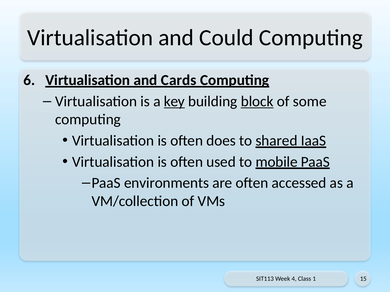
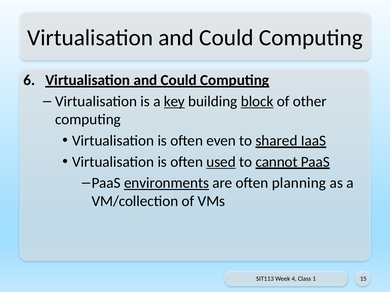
Cards: Cards -> Could (179, 80)
some: some -> other (310, 102)
does: does -> even (221, 141)
used underline: none -> present (221, 162)
mobile: mobile -> cannot (277, 162)
environments underline: none -> present (167, 183)
accessed: accessed -> planning (299, 183)
